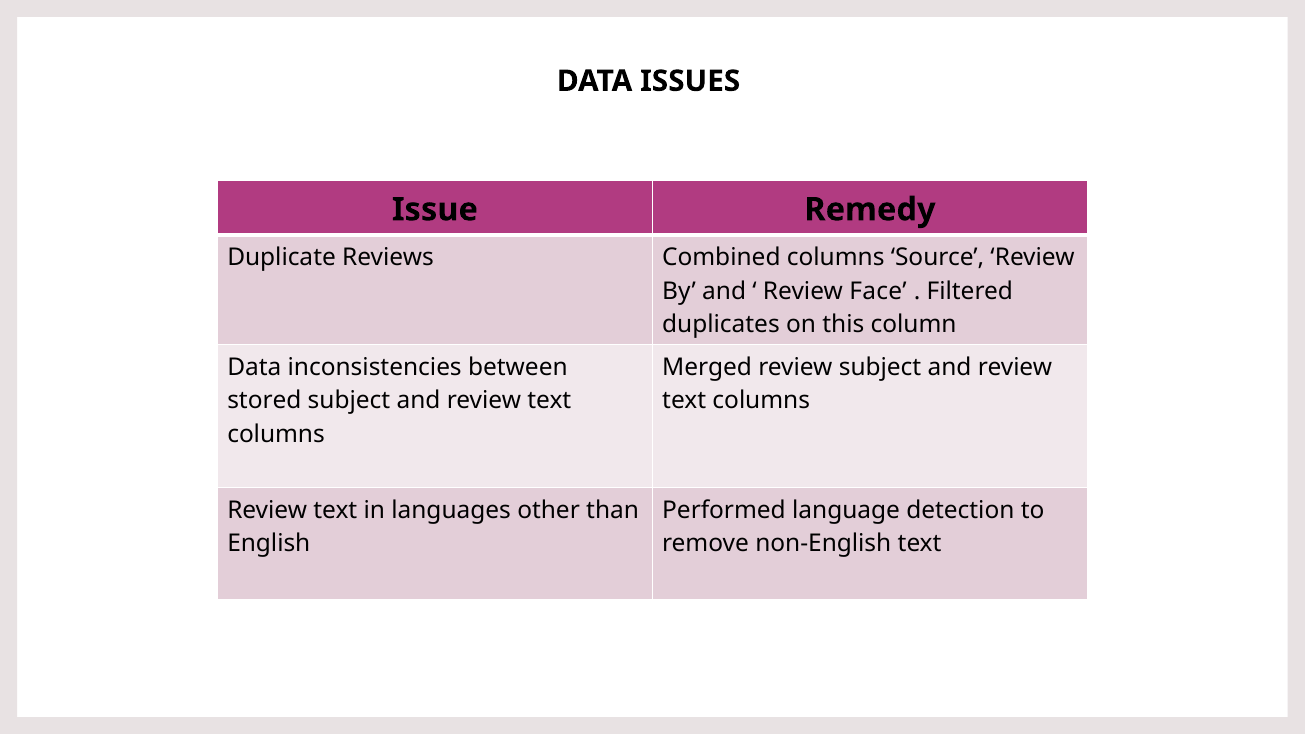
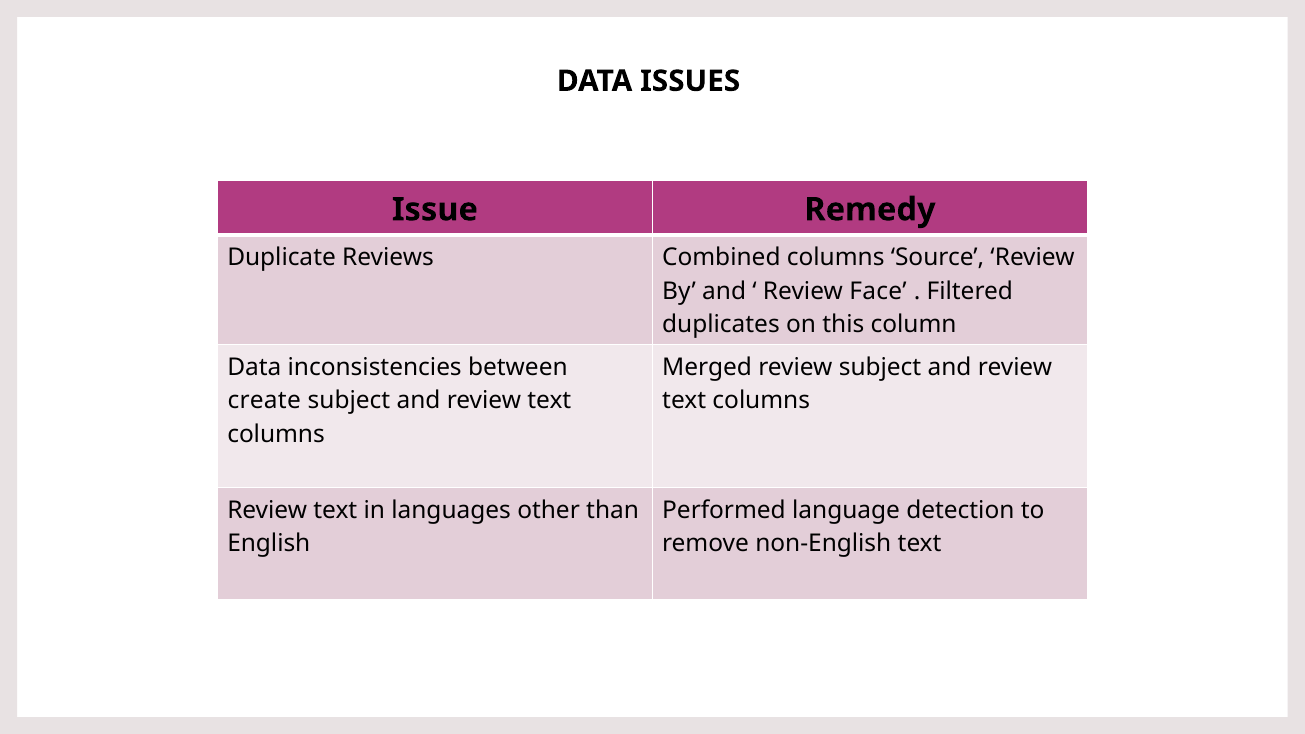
stored: stored -> create (264, 401)
